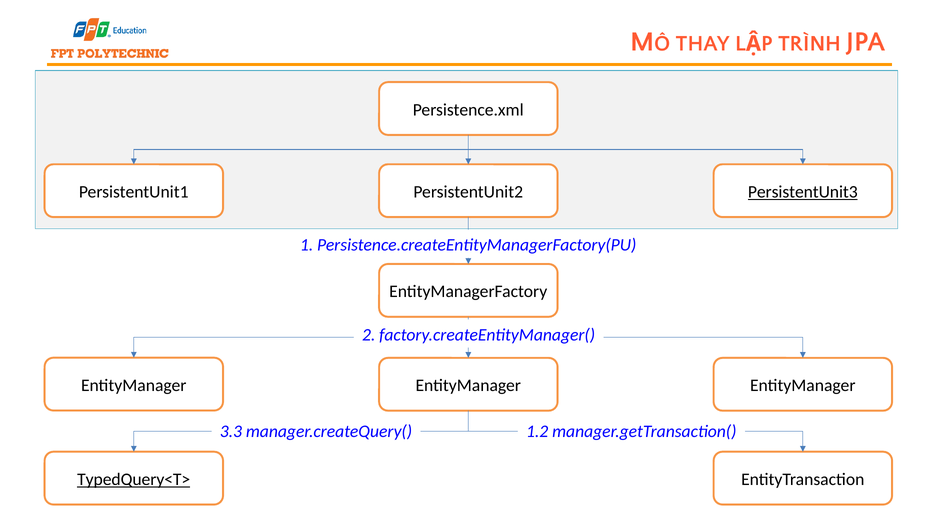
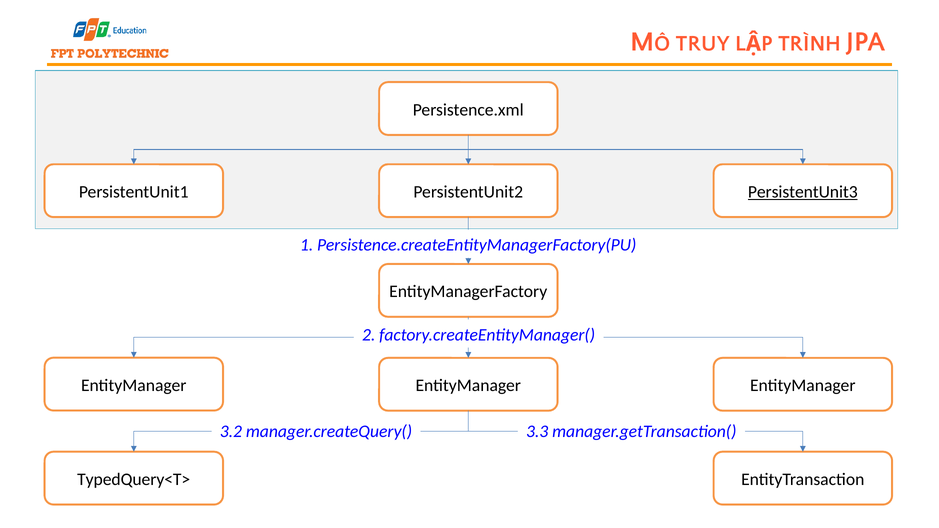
THAY: THAY -> TRUY (703, 44)
3.3: 3.3 -> 3.2 (231, 432)
1.2: 1.2 -> 3.3 (537, 432)
TypedQuery<T> underline: present -> none (134, 480)
